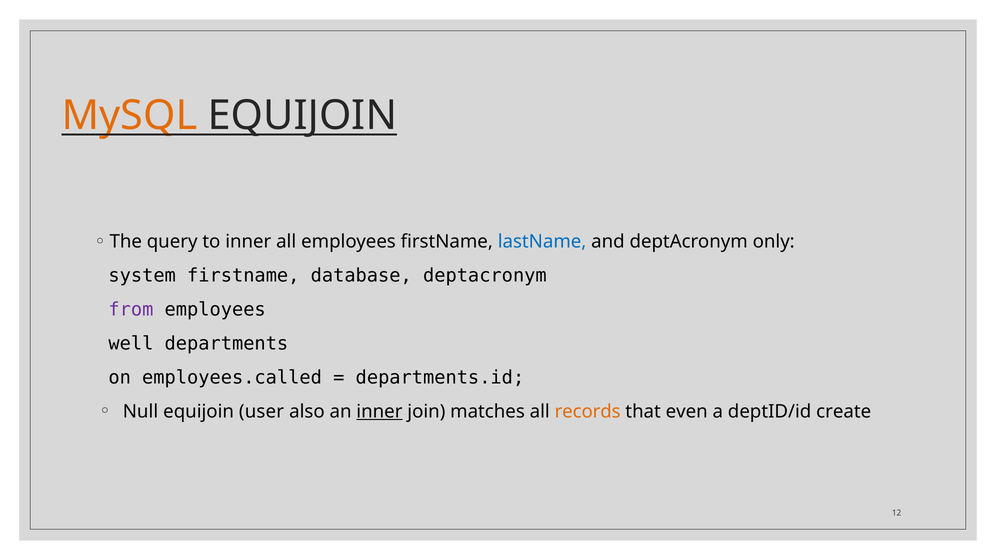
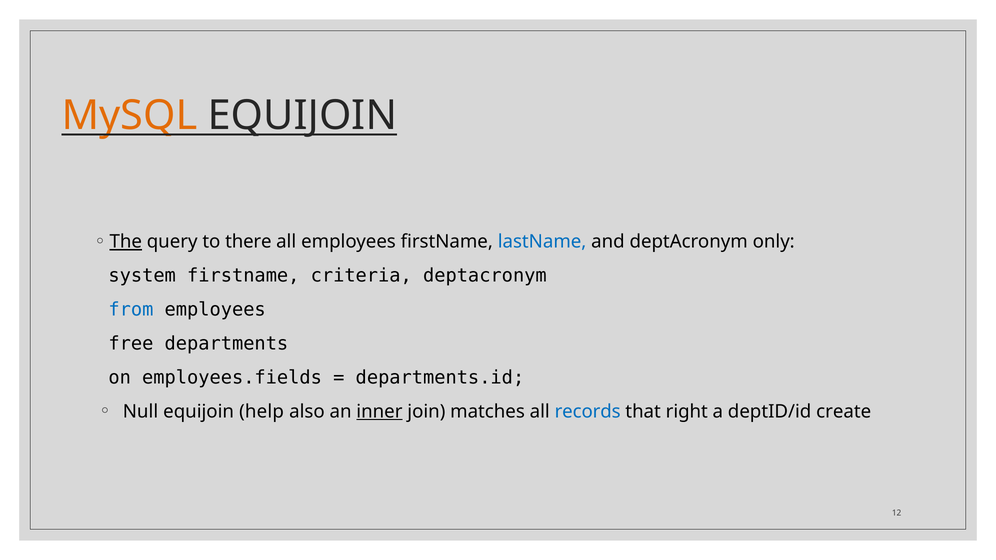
The underline: none -> present (126, 242)
to inner: inner -> there (248, 242)
database: database -> criteria (361, 276)
from colour: purple -> blue (131, 310)
well: well -> free (131, 344)
employees.called: employees.called -> employees.fields (232, 378)
user: user -> help (262, 412)
records colour: orange -> blue (588, 412)
even: even -> right (687, 412)
